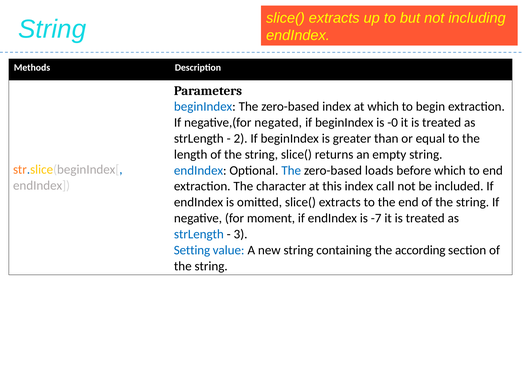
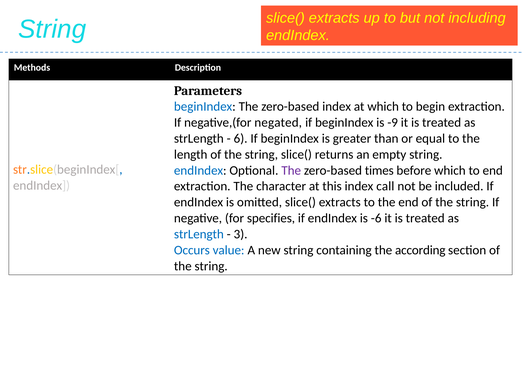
-0: -0 -> -9 (393, 122)
2: 2 -> 6 (241, 138)
The colour: blue -> purple (291, 170)
loads: loads -> times (379, 170)
moment: moment -> specifies (271, 218)
-7: -7 -> -6 (376, 218)
Setting: Setting -> Occurs (192, 250)
